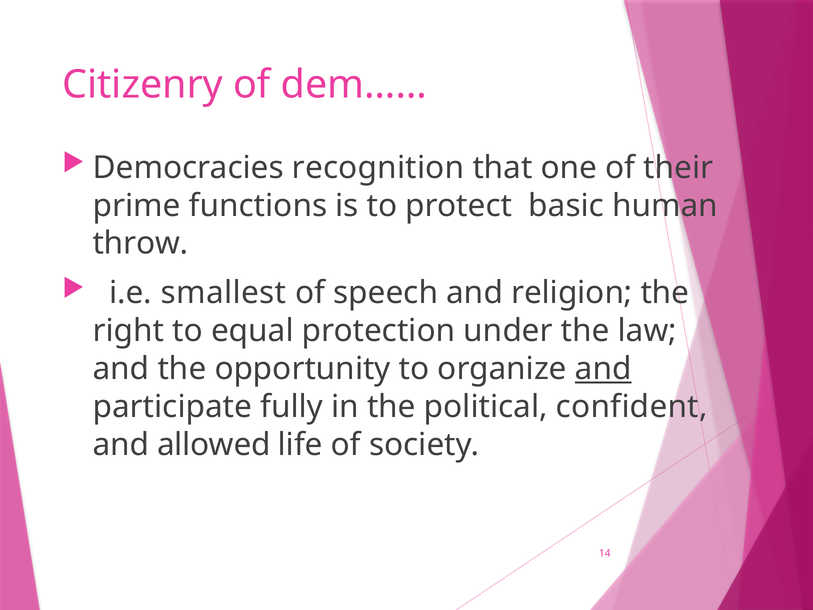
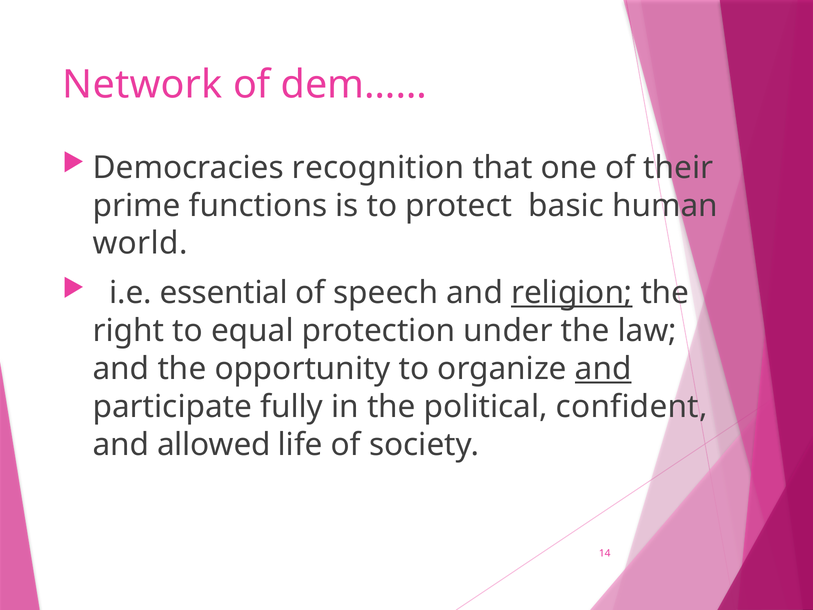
Citizenry: Citizenry -> Network (142, 85)
throw: throw -> world (140, 243)
smallest: smallest -> essential (224, 293)
religion underline: none -> present (572, 293)
